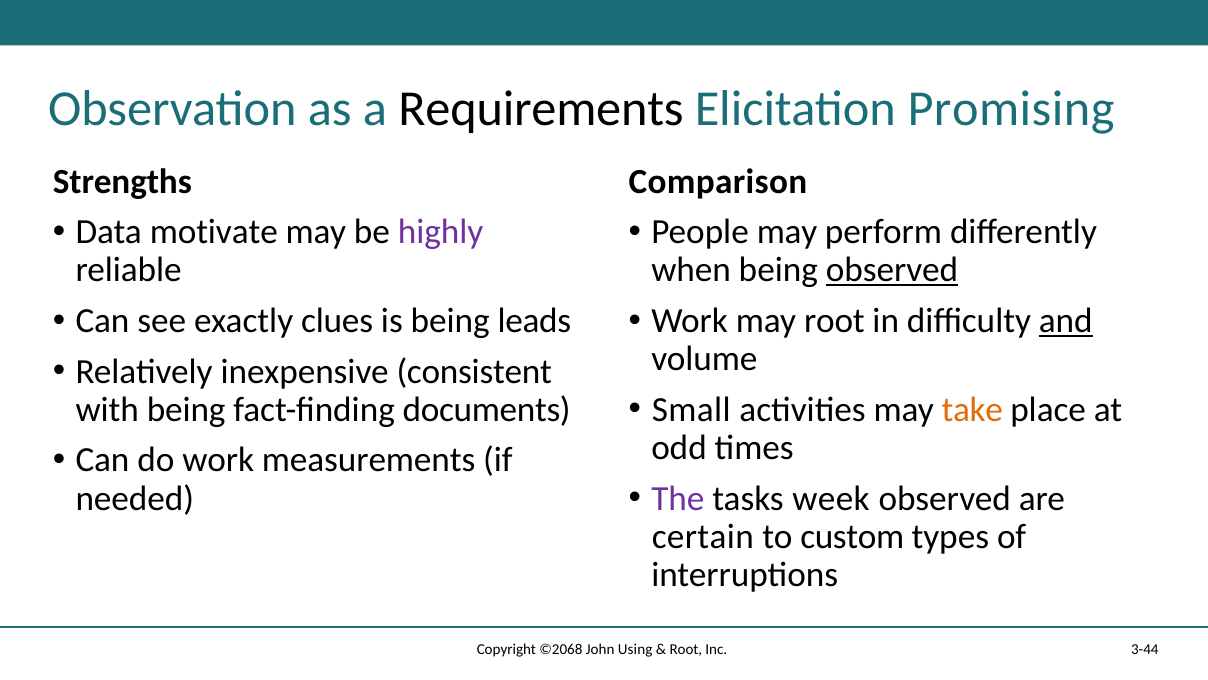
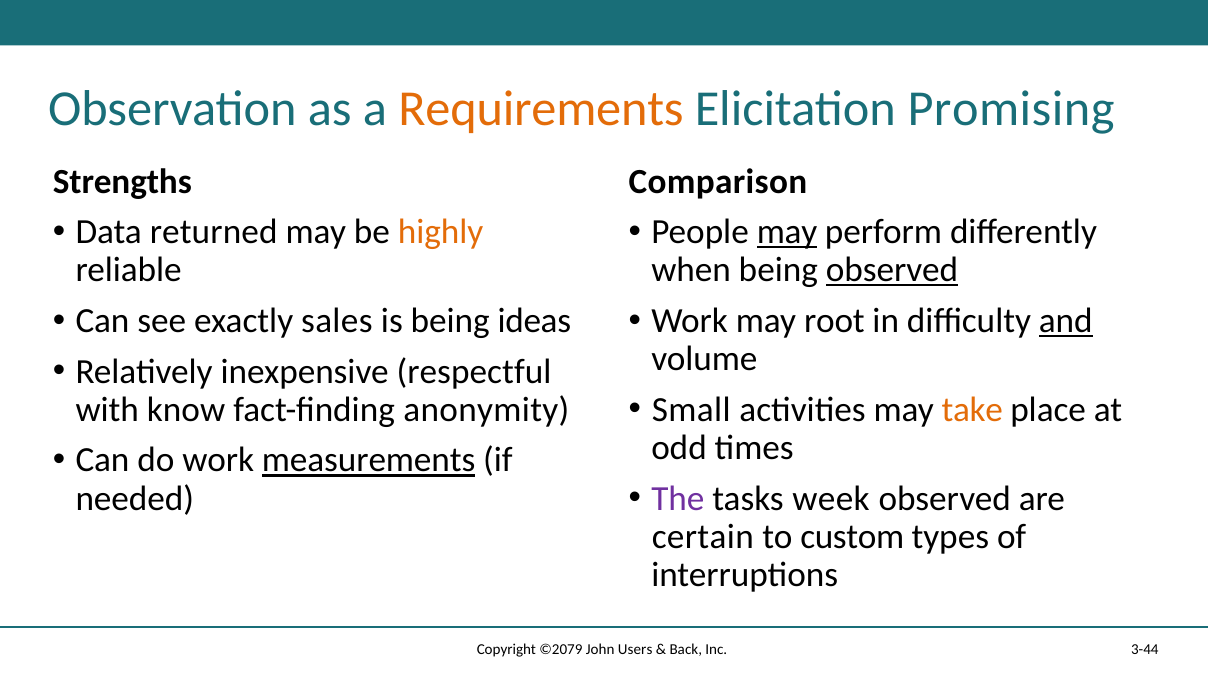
Requirements colour: black -> orange (541, 108)
motivate: motivate -> returned (214, 232)
highly colour: purple -> orange (441, 232)
may underline: none -> present (787, 232)
clues: clues -> sales (337, 321)
leads: leads -> ideas (534, 321)
consistent: consistent -> respectful (474, 371)
with being: being -> know (186, 409)
documents: documents -> anonymity (486, 409)
measurements underline: none -> present (369, 460)
©2068: ©2068 -> ©2079 (561, 649)
Using: Using -> Users (635, 649)
Root: Root -> Back (686, 649)
